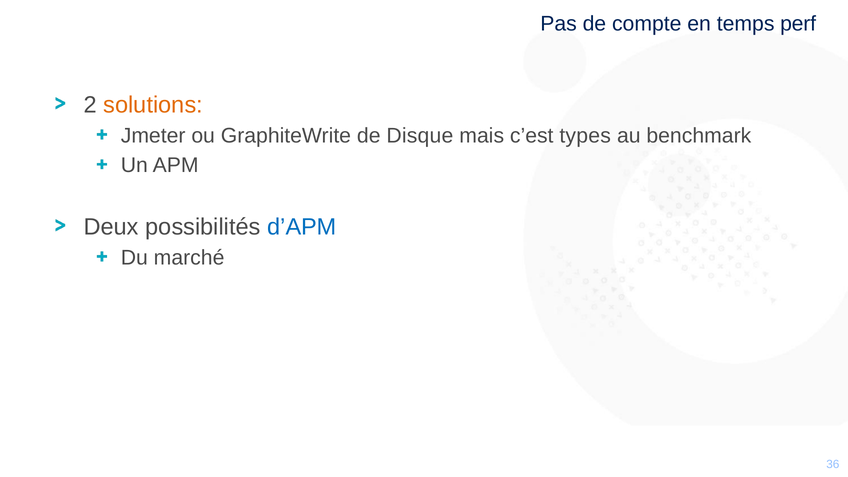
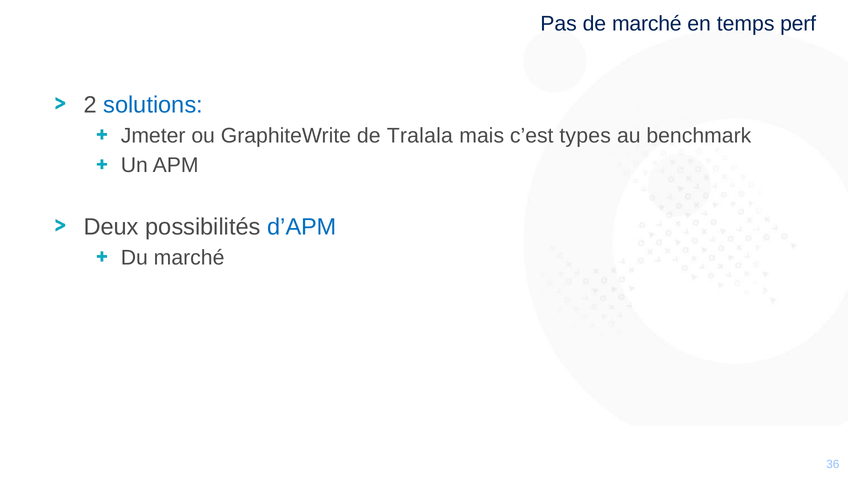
de compte: compte -> marché (647, 24)
solutions colour: orange -> blue (153, 105)
Disque: Disque -> Tralala (420, 136)
